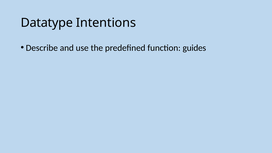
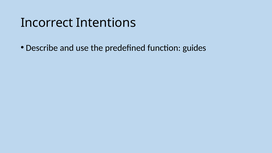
Datatype: Datatype -> Incorrect (47, 23)
